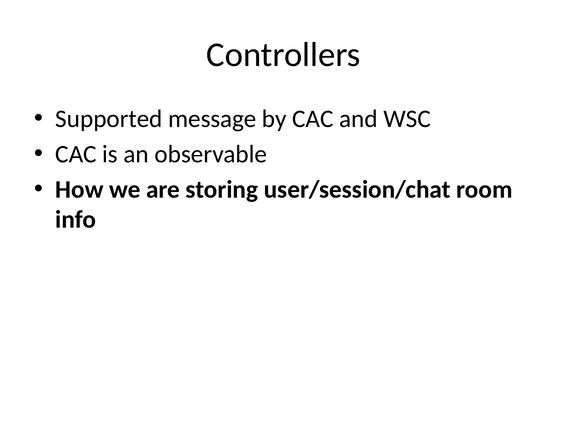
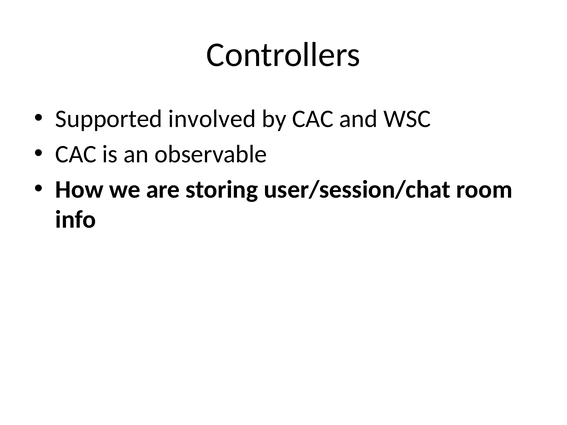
message: message -> involved (212, 119)
